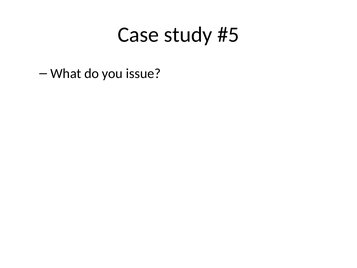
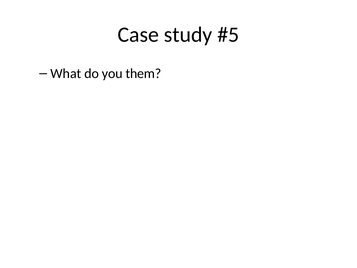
issue: issue -> them (143, 74)
